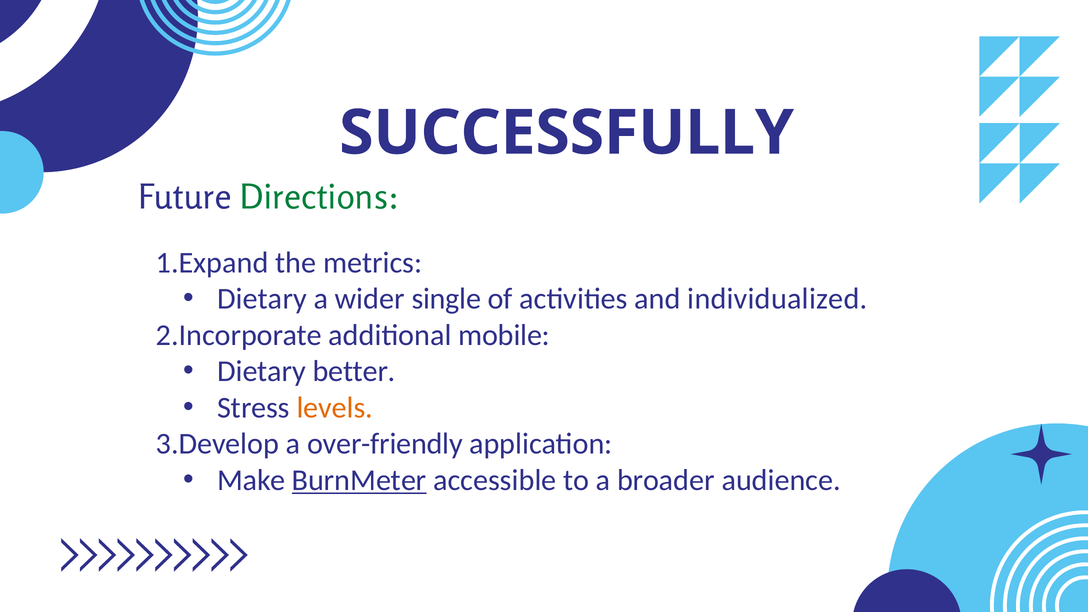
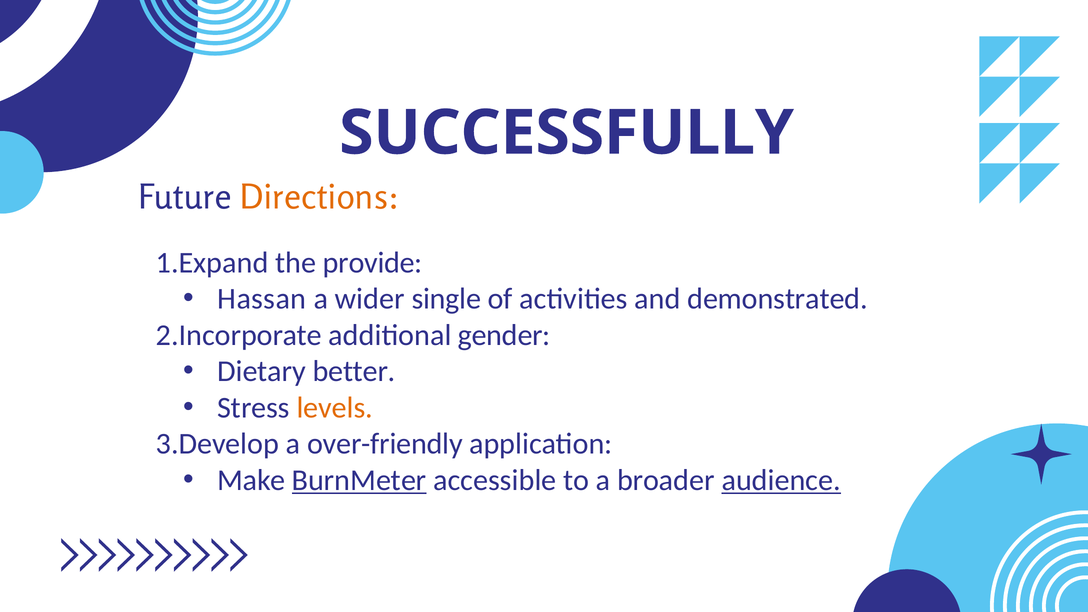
Directions colour: green -> orange (320, 197)
metrics: metrics -> provide (373, 263)
Dietary: Dietary -> Hassan (262, 299)
individualized: individualized -> demonstrated (778, 299)
mobile: mobile -> gender (504, 335)
audience underline: none -> present (781, 480)
